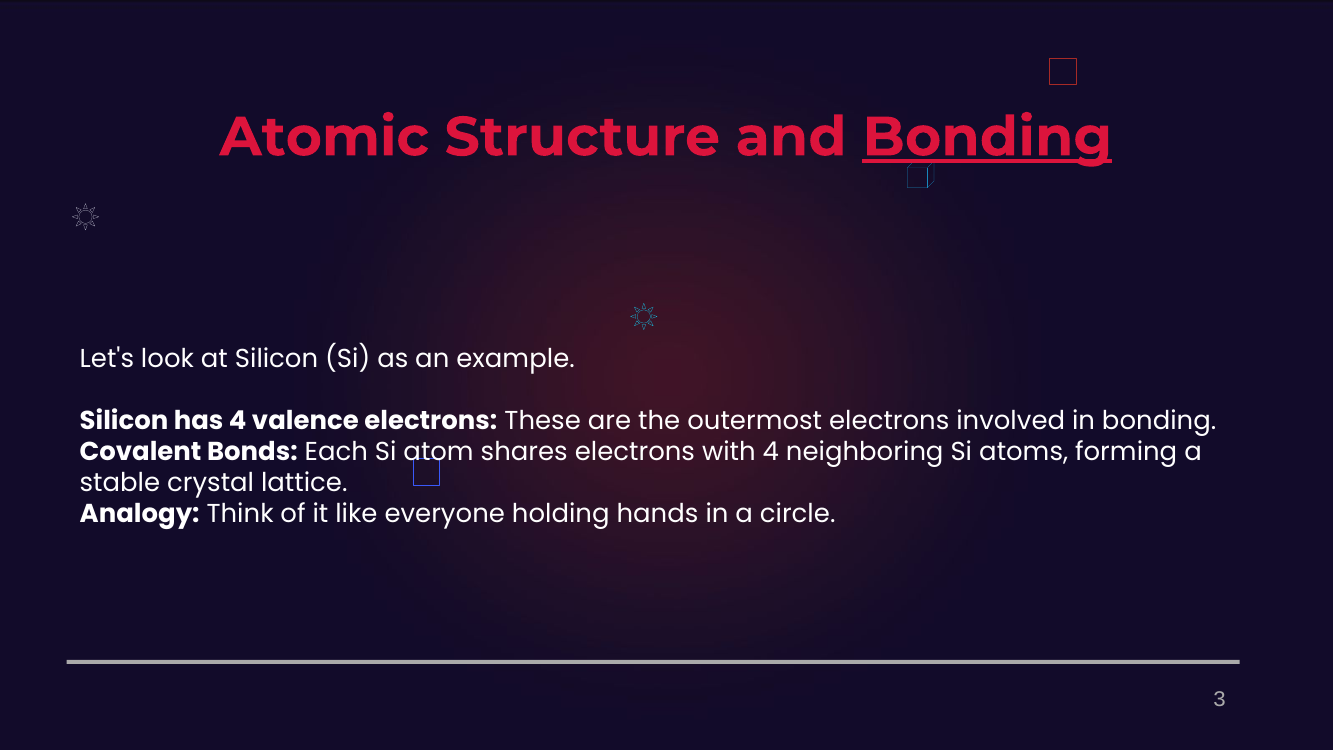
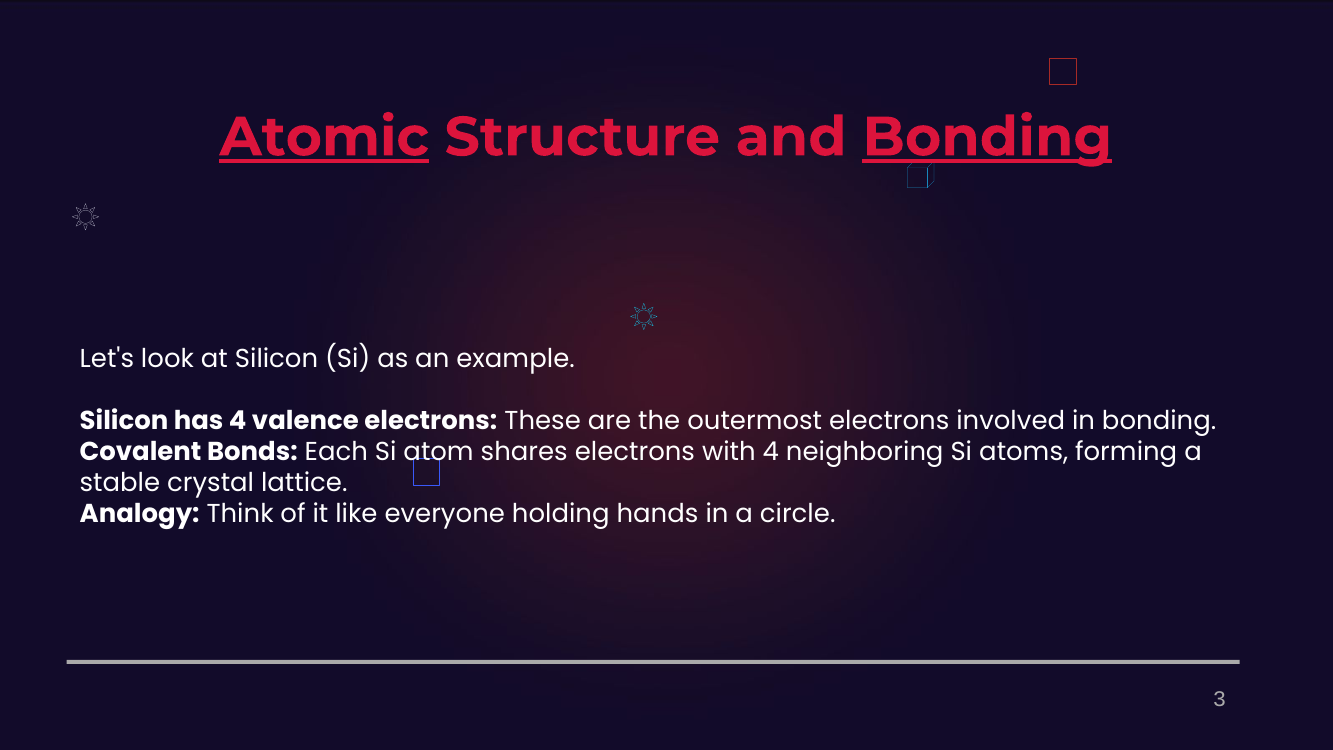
Atomic underline: none -> present (324, 137)
